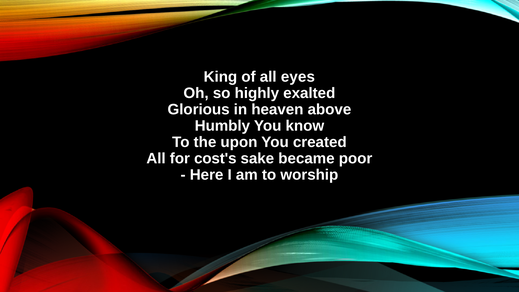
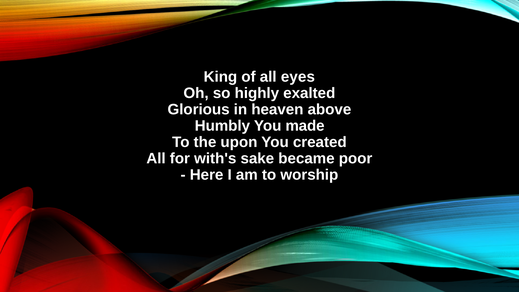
know: know -> made (305, 126)
cost's: cost's -> with's (215, 159)
